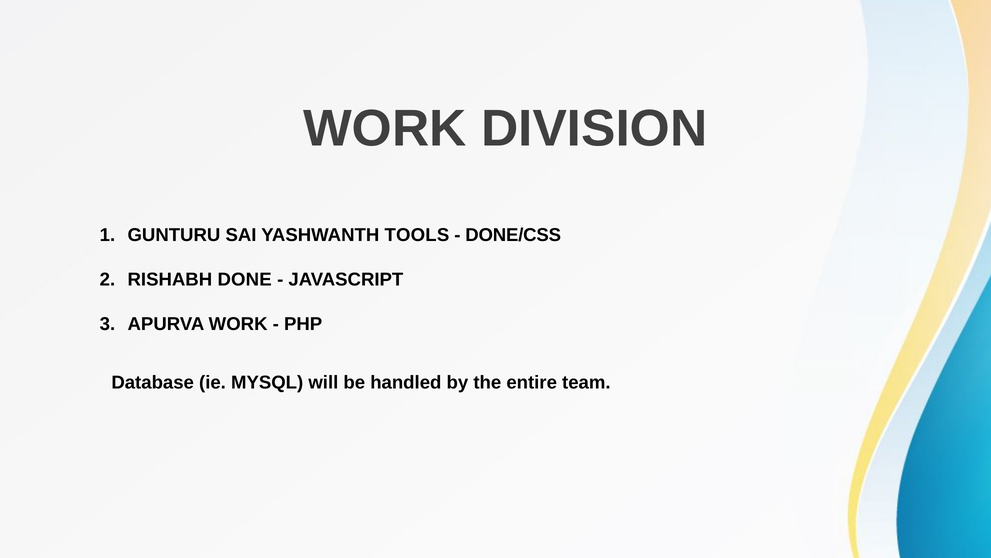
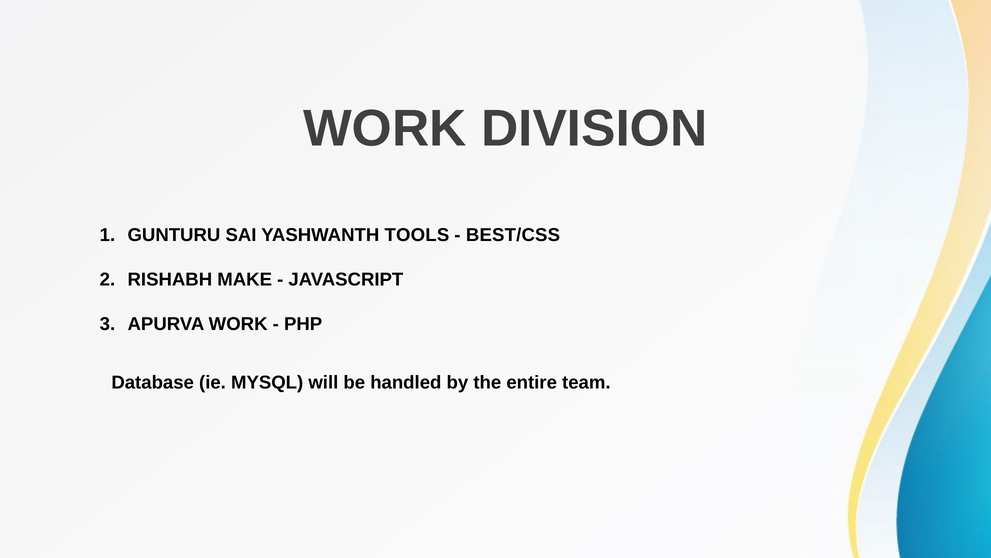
DONE/CSS: DONE/CSS -> BEST/CSS (513, 235)
DONE: DONE -> MAKE (245, 279)
